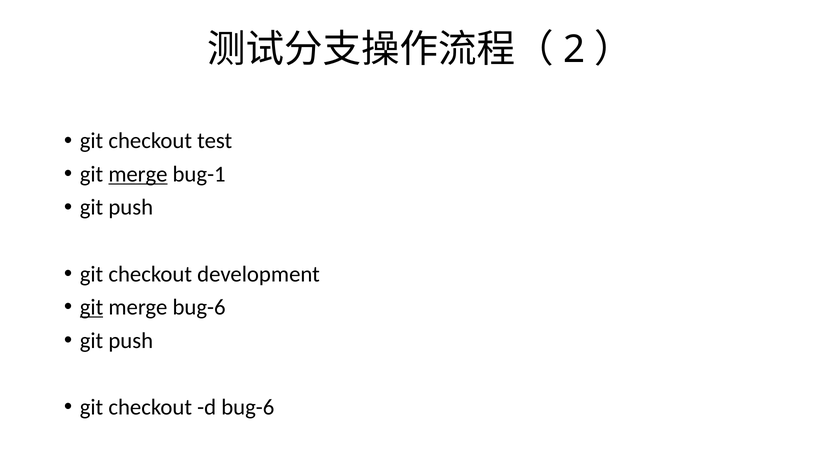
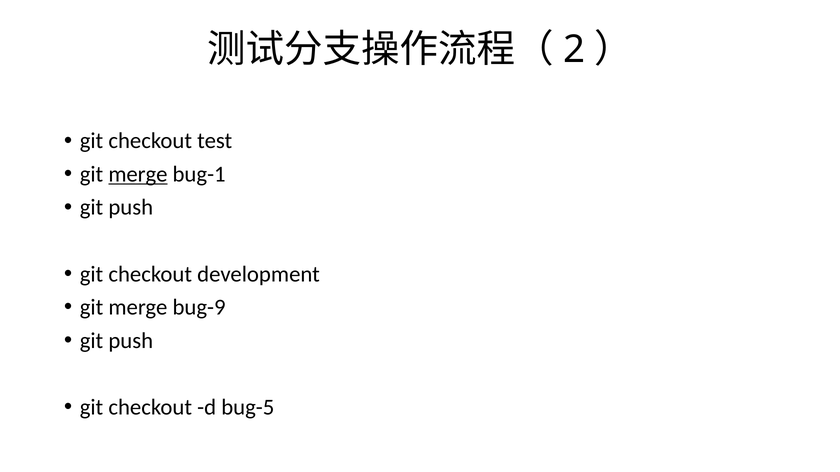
git underline: present -> none (92, 308)
merge bug-6: bug-6 -> bug-9 (199, 308)
d bug-6: bug-6 -> bug-5 (248, 408)
